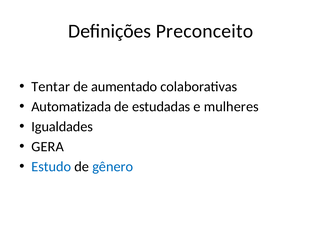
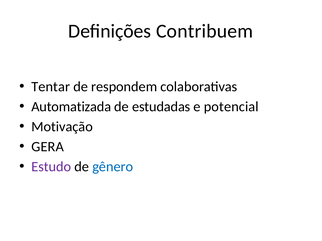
Preconceito: Preconceito -> Contribuem (205, 31)
aumentado: aumentado -> respondem (124, 87)
mulheres: mulheres -> potencial (231, 107)
Igualdades: Igualdades -> Motivação (62, 127)
Estudo colour: blue -> purple (51, 167)
